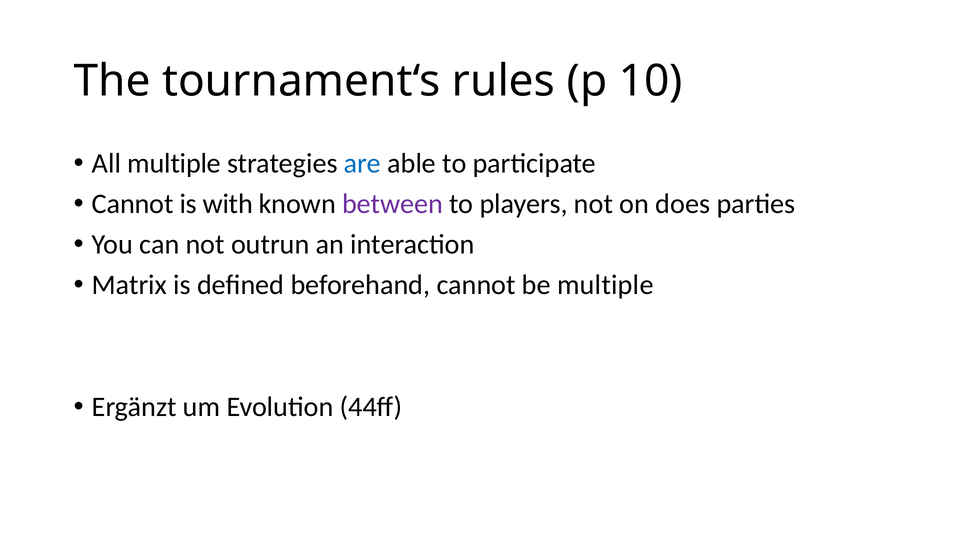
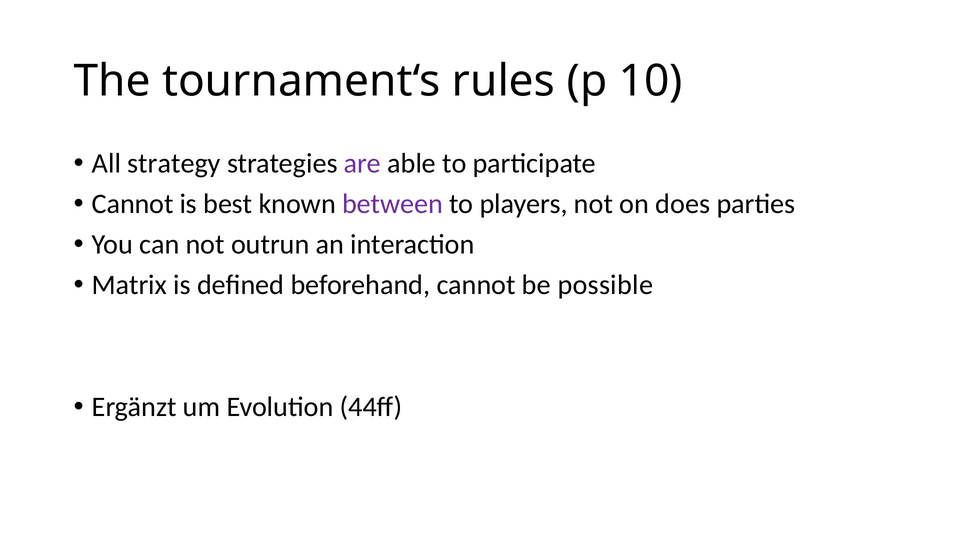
All multiple: multiple -> strategy (174, 163)
are colour: blue -> purple (362, 163)
with: with -> best (228, 204)
be multiple: multiple -> possible (605, 285)
